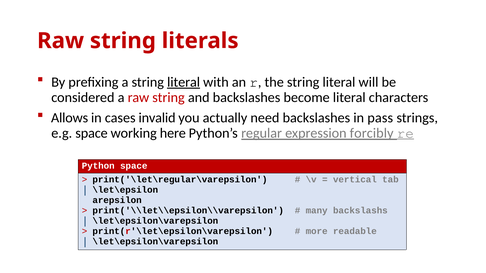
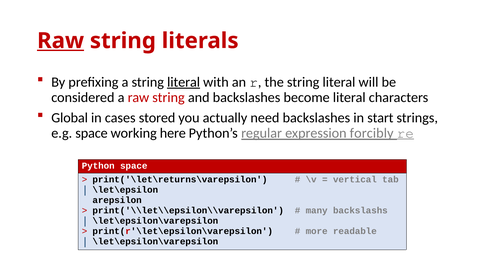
Raw underline: none -> present (61, 41)
Allows: Allows -> Global (70, 118)
invalid: invalid -> stored (157, 118)
pass: pass -> start (380, 118)
print('\let\regular\varepsilon: print('\let\regular\varepsilon -> print('\let\returns\varepsilon (180, 180)
